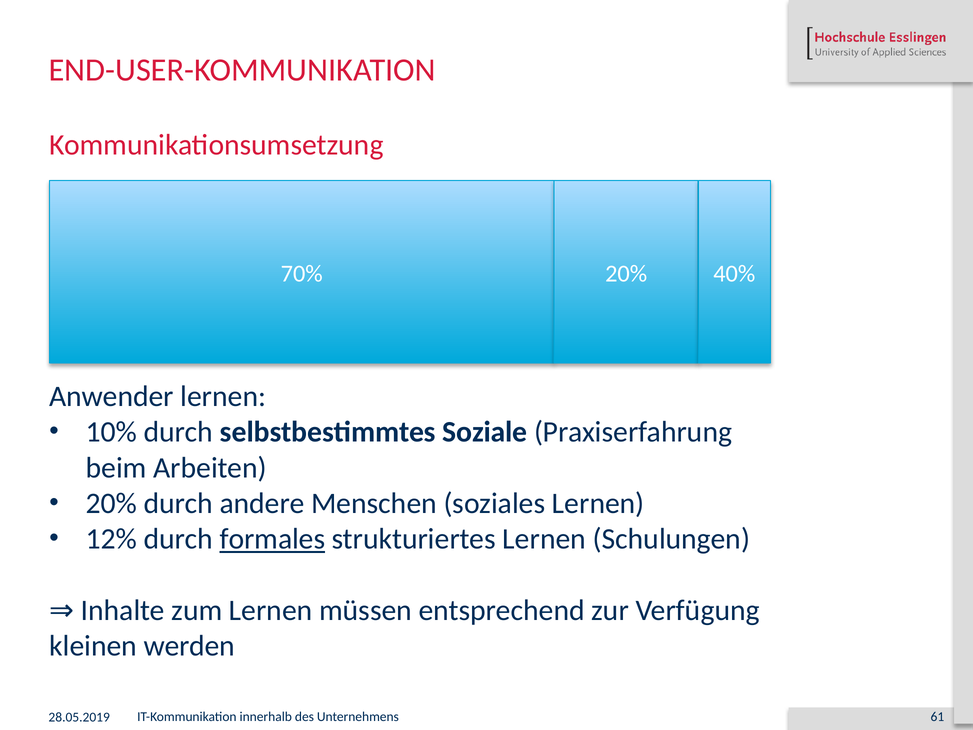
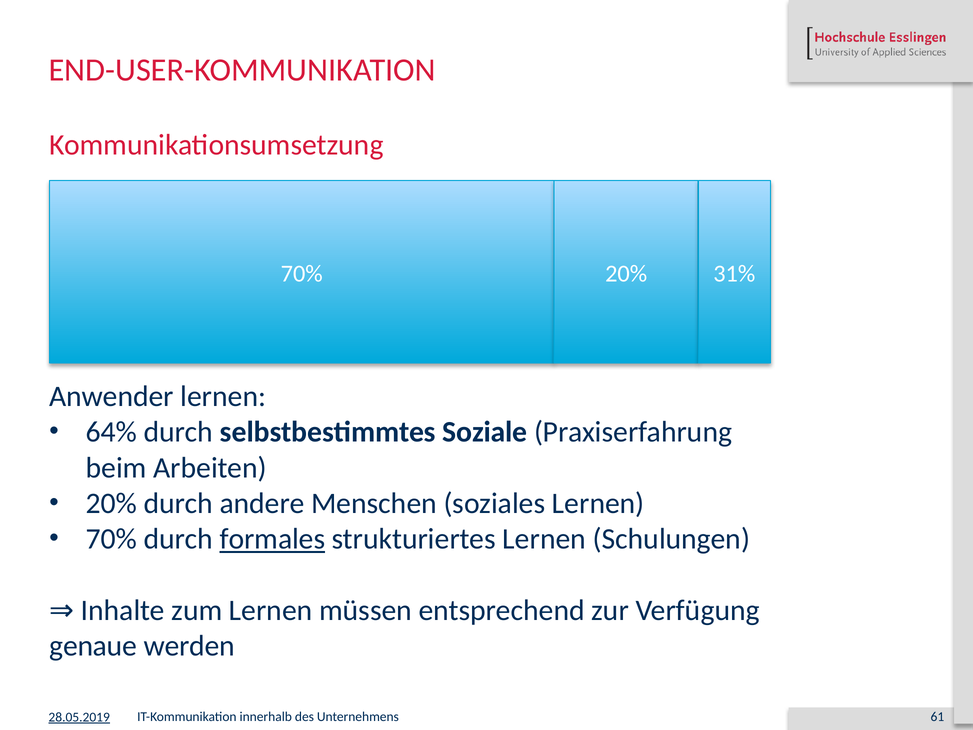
40%: 40% -> 31% (734, 273)
10%: 10% -> 64% (111, 432)
12%: 12% -> 70% (111, 539)
kleinen: kleinen -> genaue (93, 646)
28.05.2019 underline: none -> present (79, 717)
